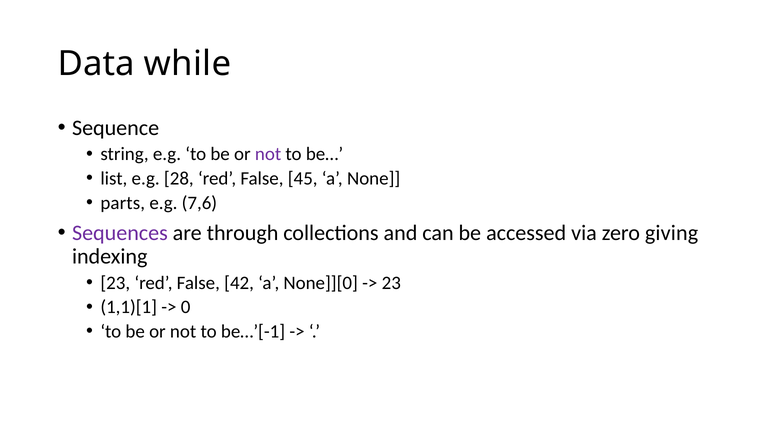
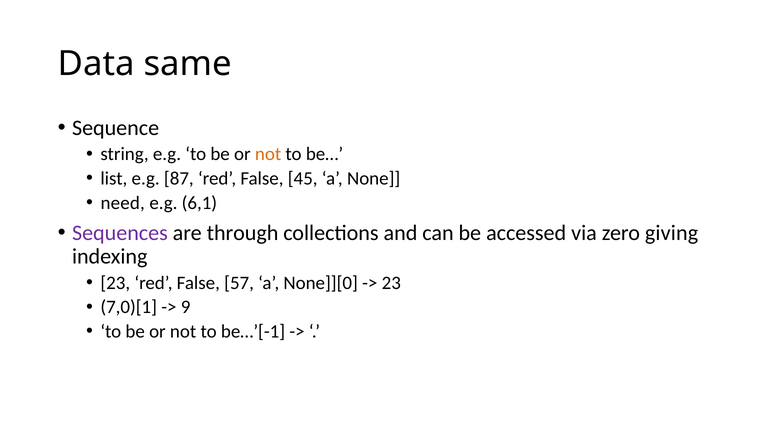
while: while -> same (188, 64)
not colour: purple -> orange (268, 154)
28: 28 -> 87 (179, 179)
parts: parts -> need (123, 203)
7,6: 7,6 -> 6,1 (199, 203)
42: 42 -> 57 (239, 283)
1,1)[1: 1,1)[1 -> 7,0)[1 (129, 307)
0: 0 -> 9 (186, 307)
